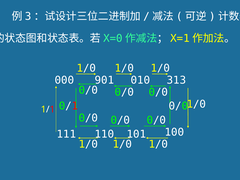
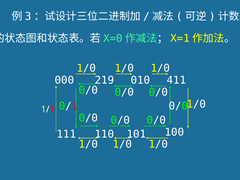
901: 901 -> 219 (104, 80)
313: 313 -> 411 (176, 80)
